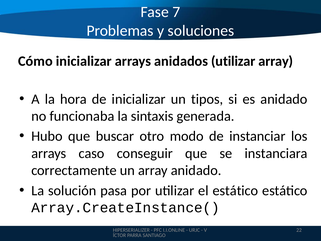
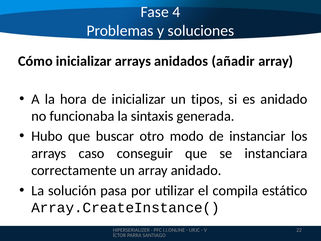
7: 7 -> 4 (176, 12)
anidados utilizar: utilizar -> añadir (233, 61)
el estático: estático -> compila (235, 190)
